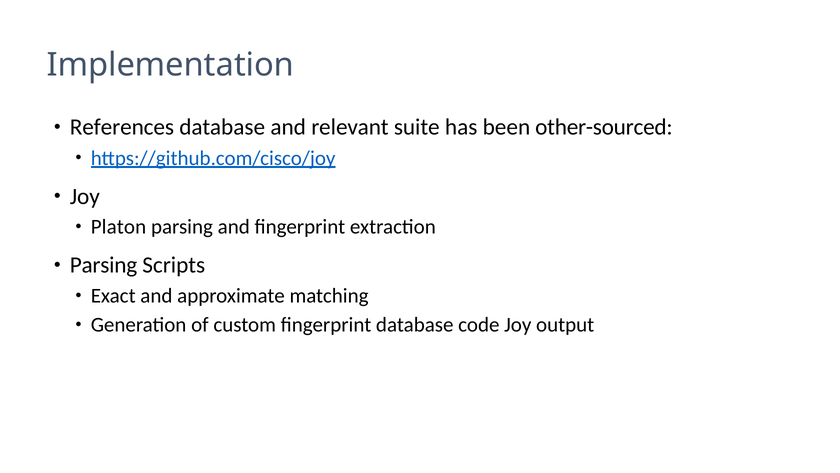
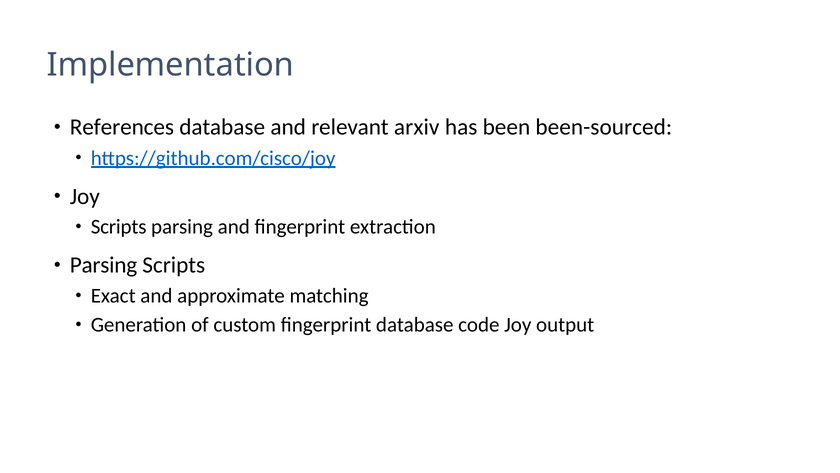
suite: suite -> arxiv (417, 127)
other-sourced: other-sourced -> been-sourced (604, 127)
Platon: Platon -> Scripts (119, 227)
